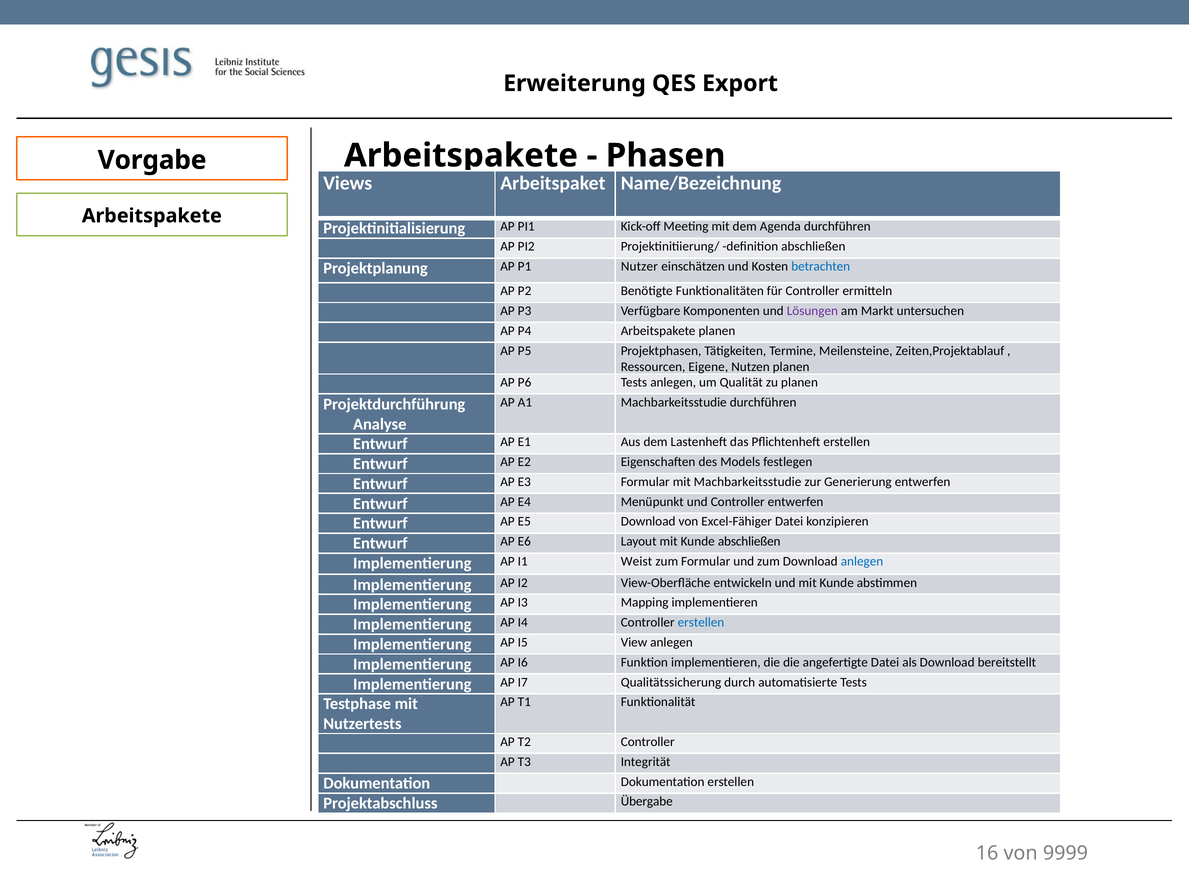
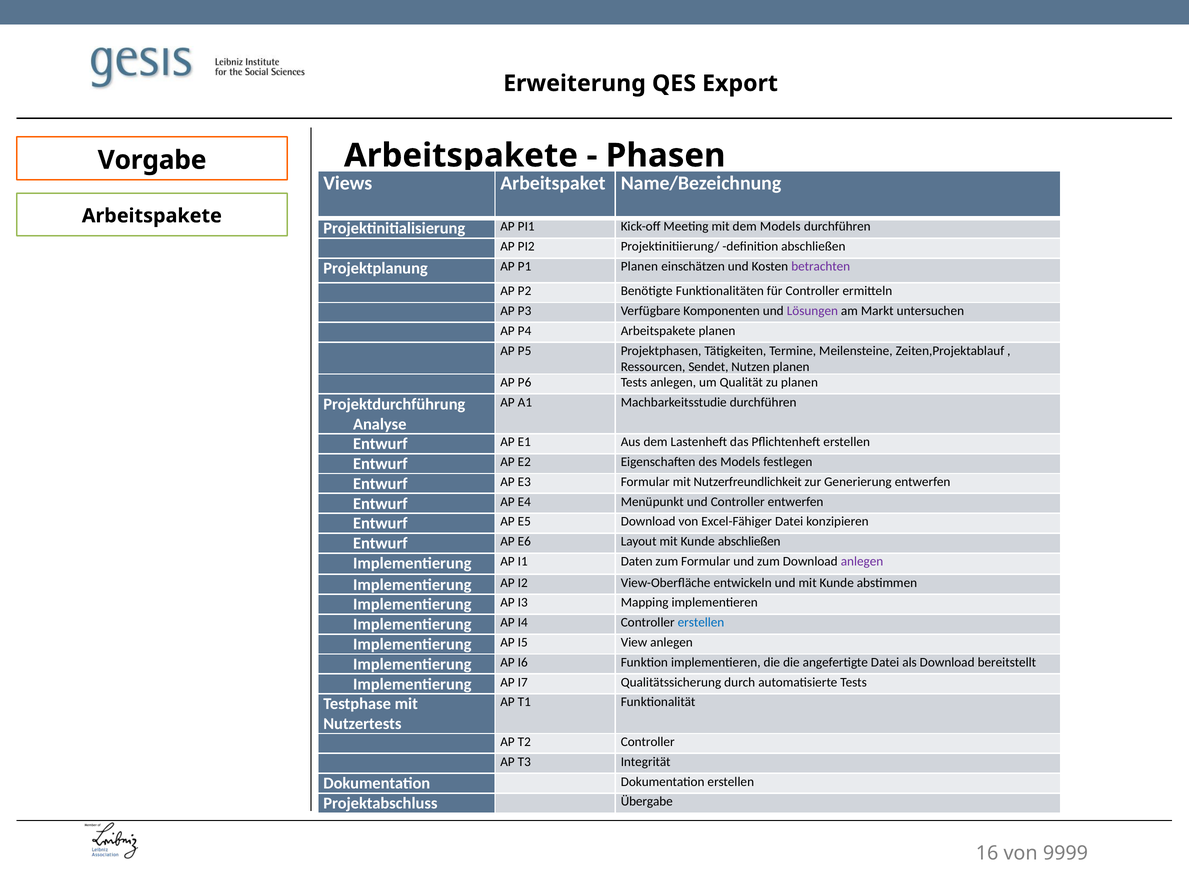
dem Agenda: Agenda -> Models (780, 227)
P1 Nutzer: Nutzer -> Planen (639, 266)
betrachten colour: blue -> purple (821, 266)
Eigene: Eigene -> Sendet (708, 367)
mit Machbarkeitsstudie: Machbarkeitsstudie -> Nutzerfreundlichkeit (748, 482)
Weist: Weist -> Daten (637, 561)
anlegen colour: blue -> purple (862, 561)
